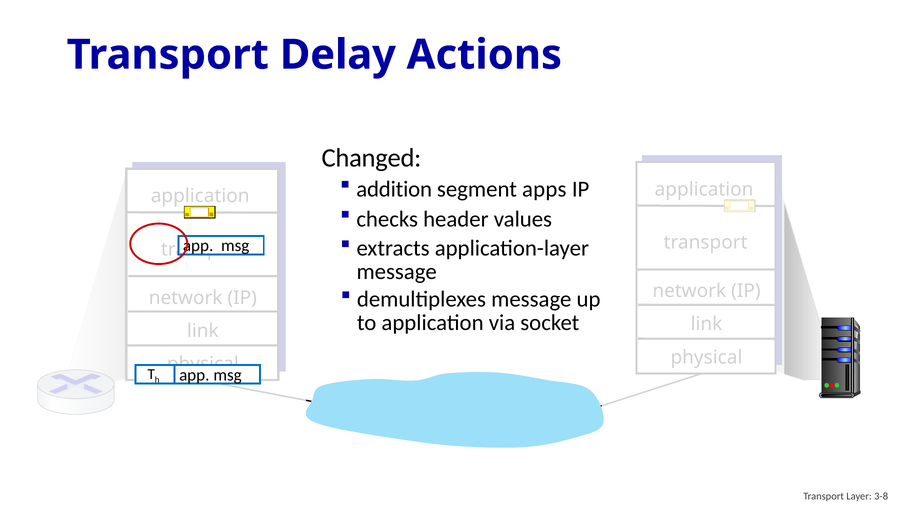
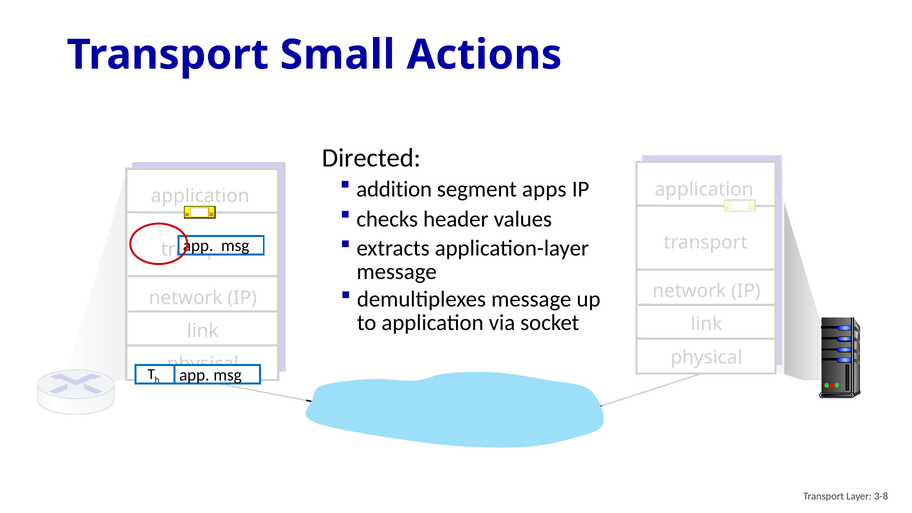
Delay: Delay -> Small (338, 55)
Changed: Changed -> Directed (371, 158)
